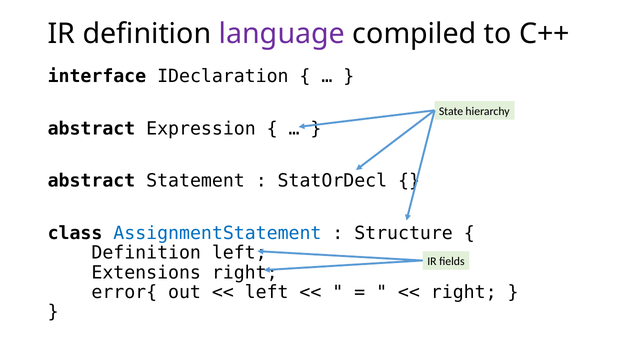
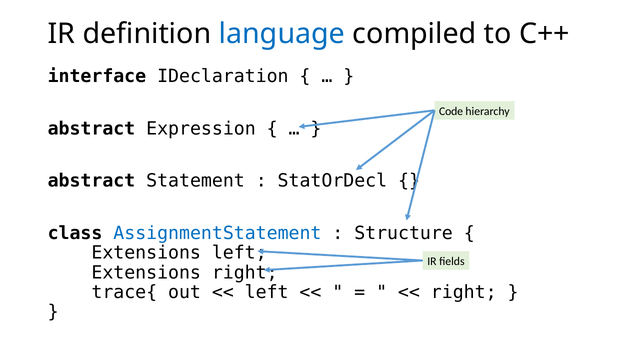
language colour: purple -> blue (282, 34)
State: State -> Code (451, 111)
Definition: Definition -> Extensions (146, 253)
error{: error{ -> trace{ (124, 293)
